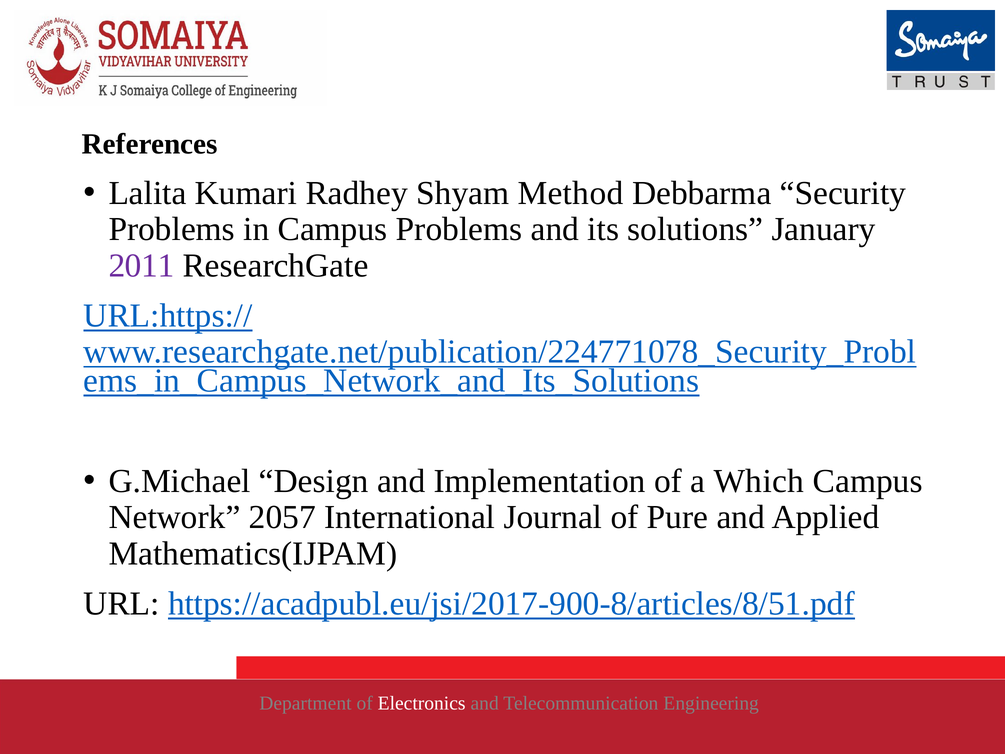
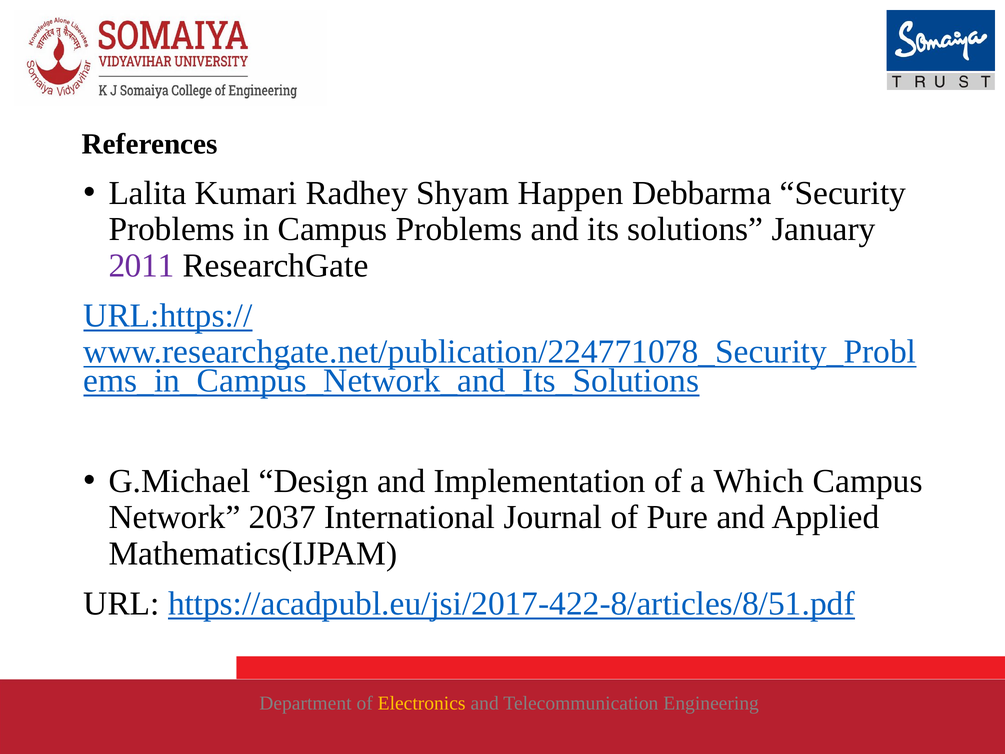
Method: Method -> Happen (570, 193)
2057: 2057 -> 2037 (282, 517)
https://acadpubl.eu/jsi/2017-900-8/articles/8/51.pdf: https://acadpubl.eu/jsi/2017-900-8/articles/8/51.pdf -> https://acadpubl.eu/jsi/2017-422-8/articles/8/51.pdf (511, 603)
Electronics colour: white -> yellow (422, 703)
